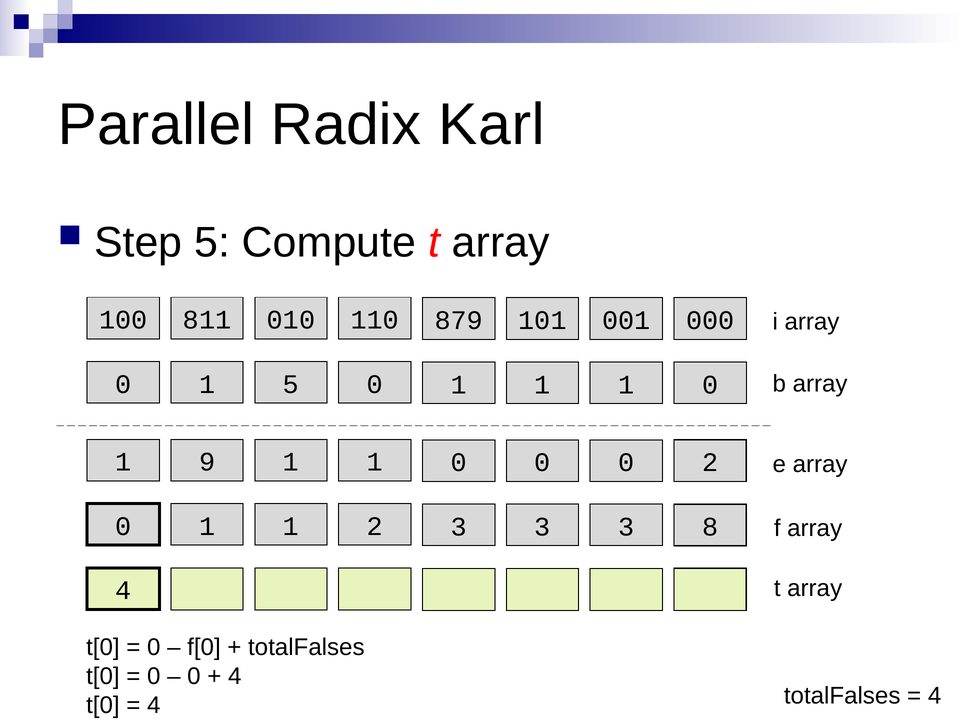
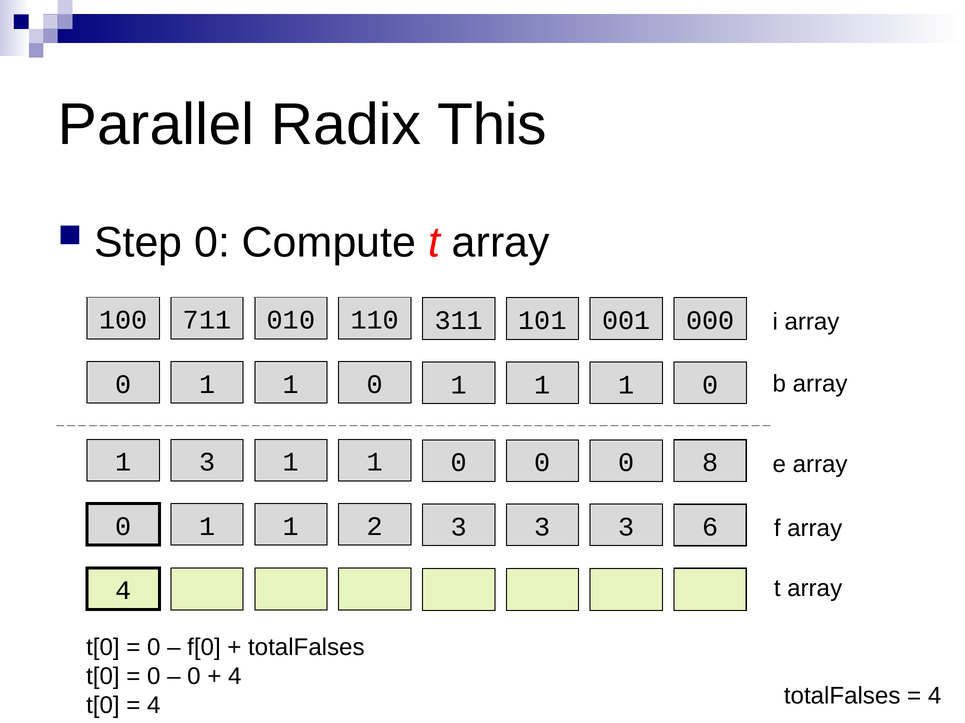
Karl: Karl -> This (492, 125)
Step 5: 5 -> 0 (212, 243)
811: 811 -> 711 (207, 320)
879: 879 -> 311 (459, 321)
5: 5 -> 1 (291, 385)
1 9: 9 -> 3 (207, 463)
0 2: 2 -> 8 (710, 463)
8: 8 -> 6 (710, 527)
